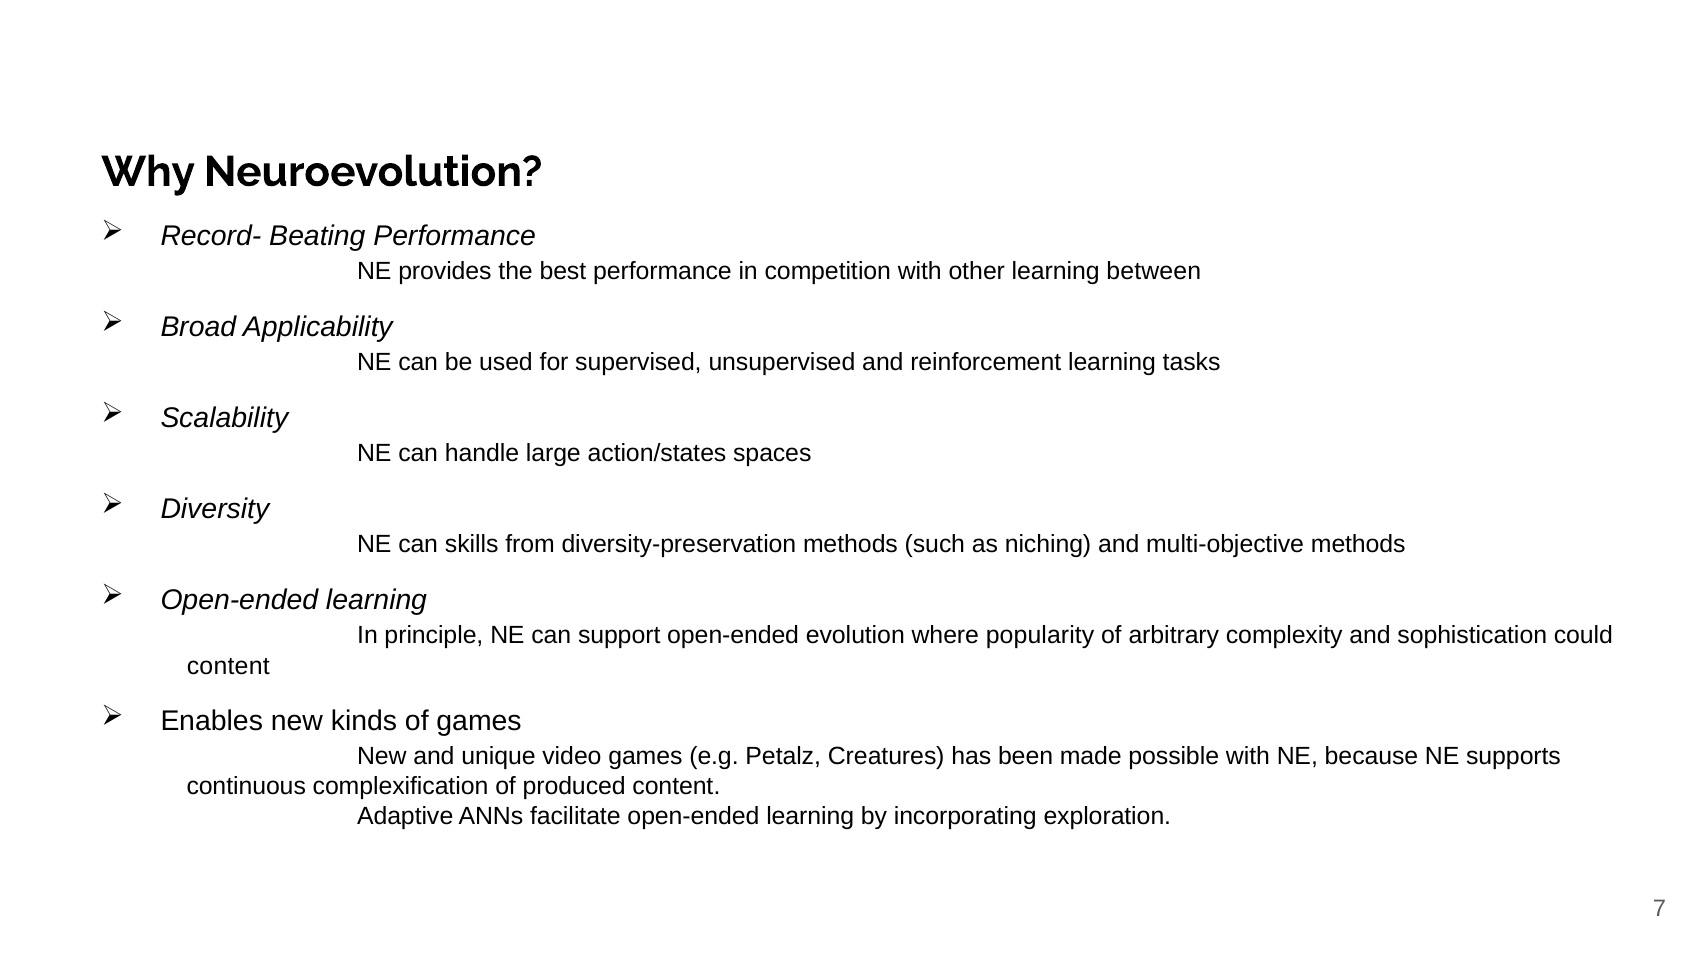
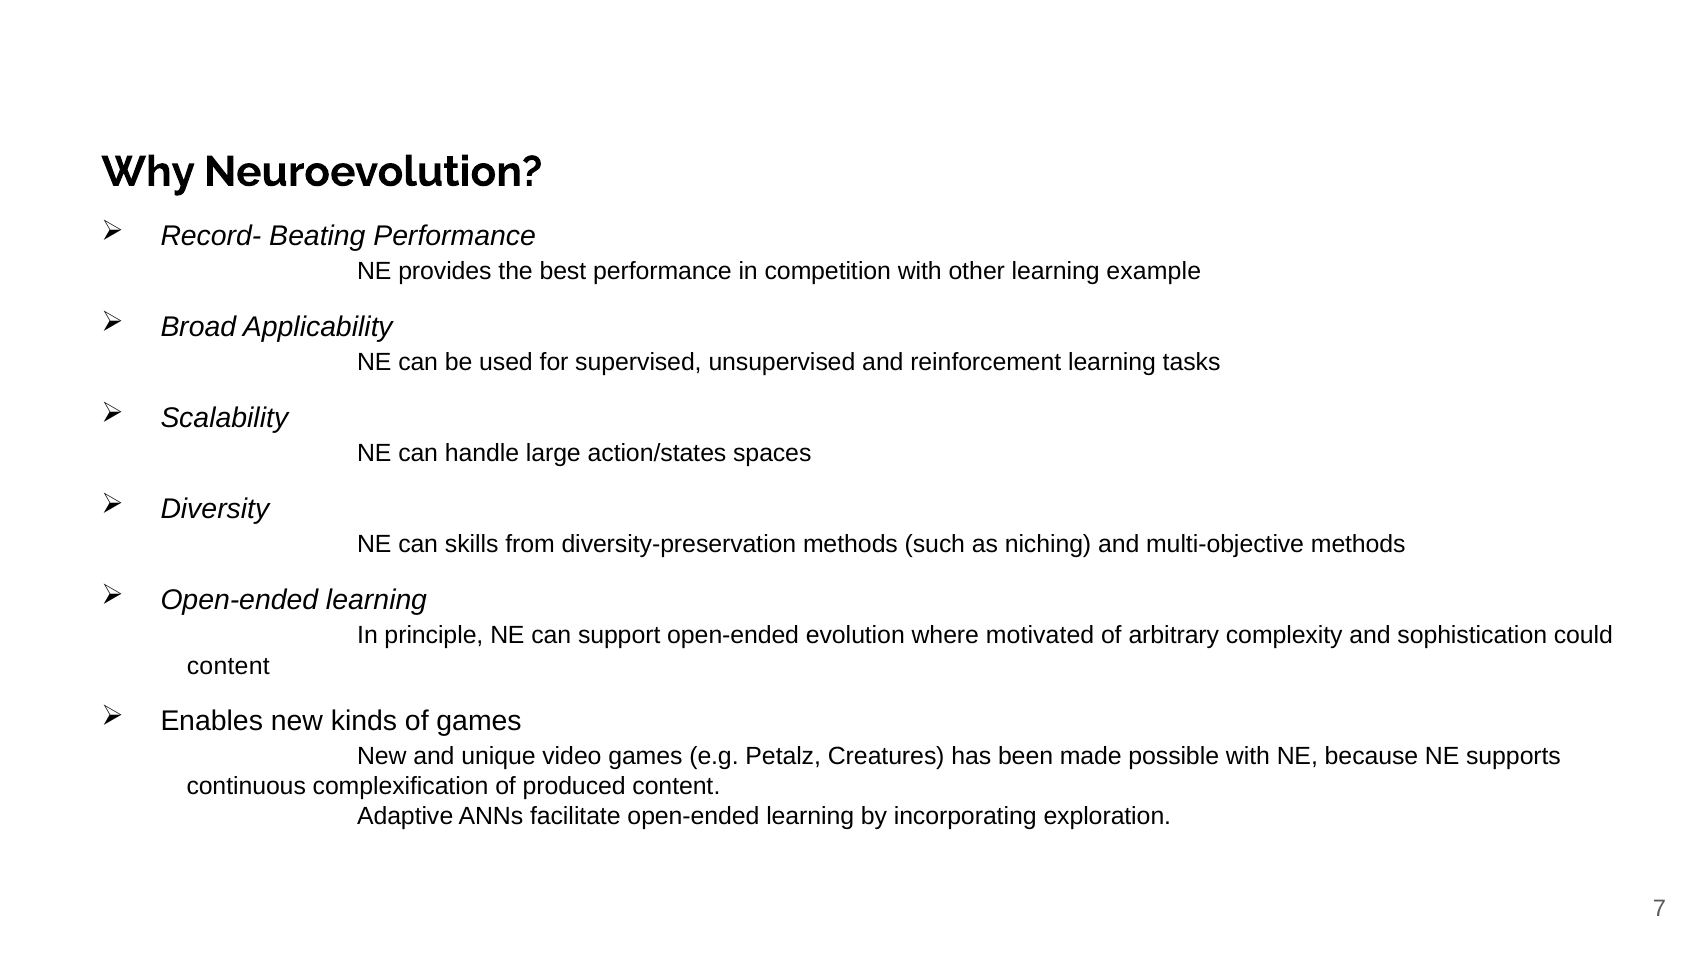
between: between -> example (1154, 271)
popularity: popularity -> motivated (1040, 635)
